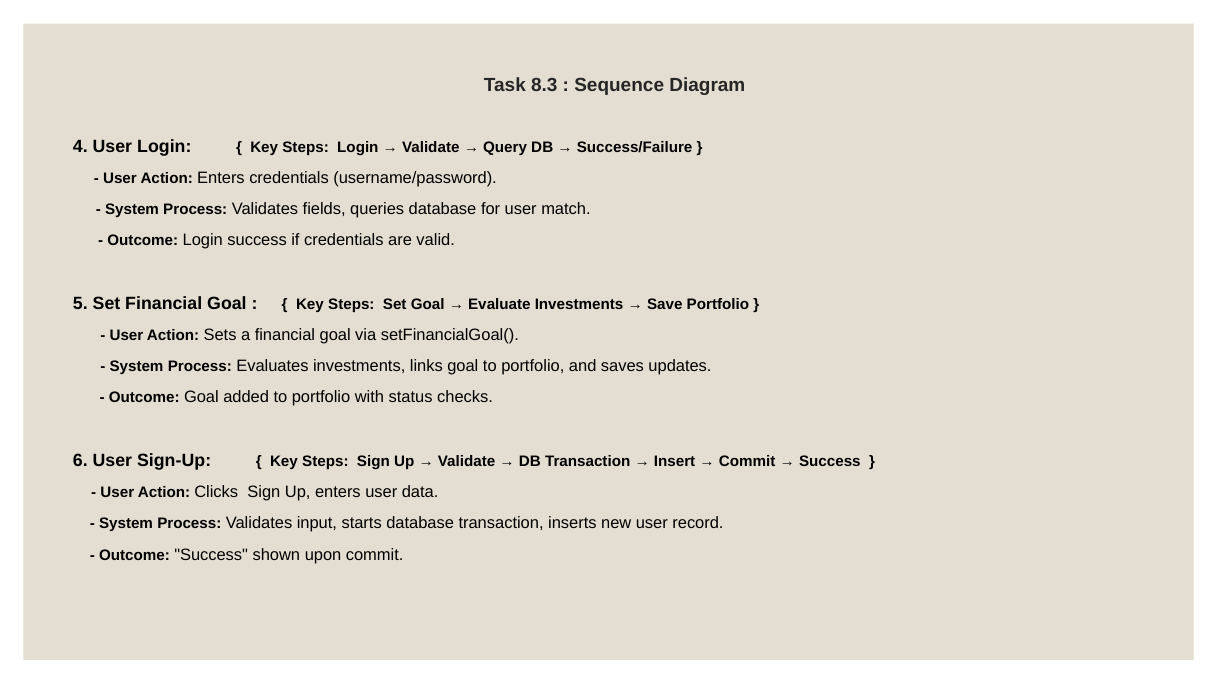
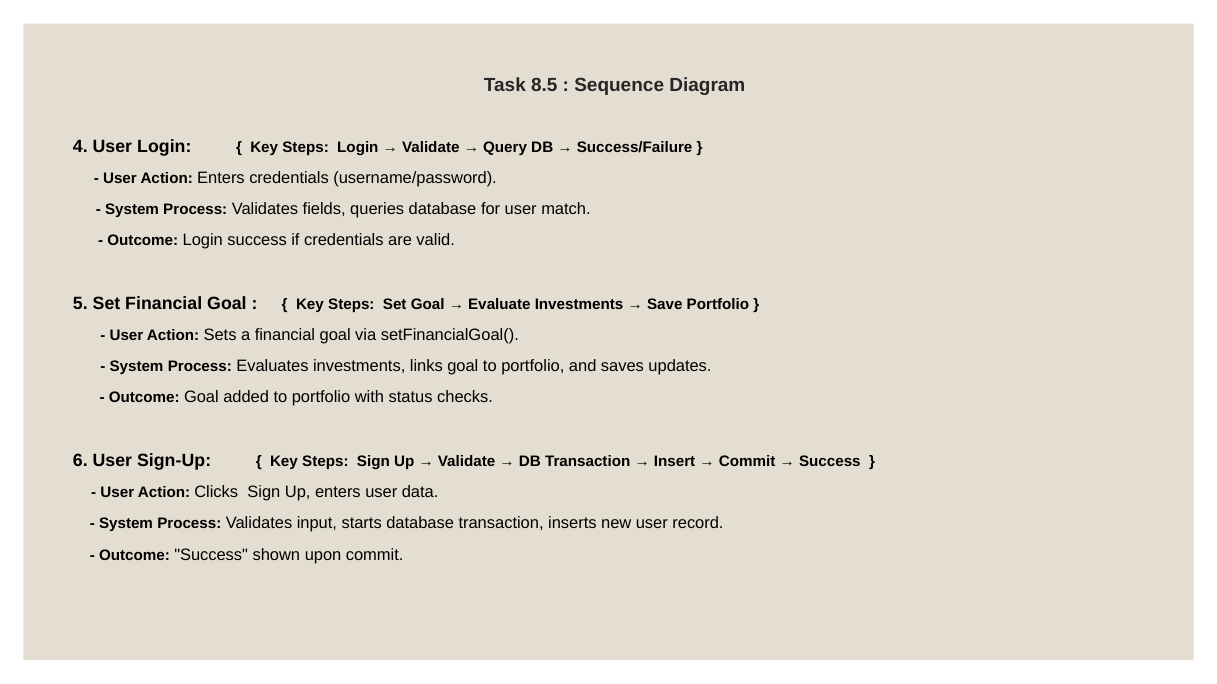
8.3: 8.3 -> 8.5 (544, 85)
